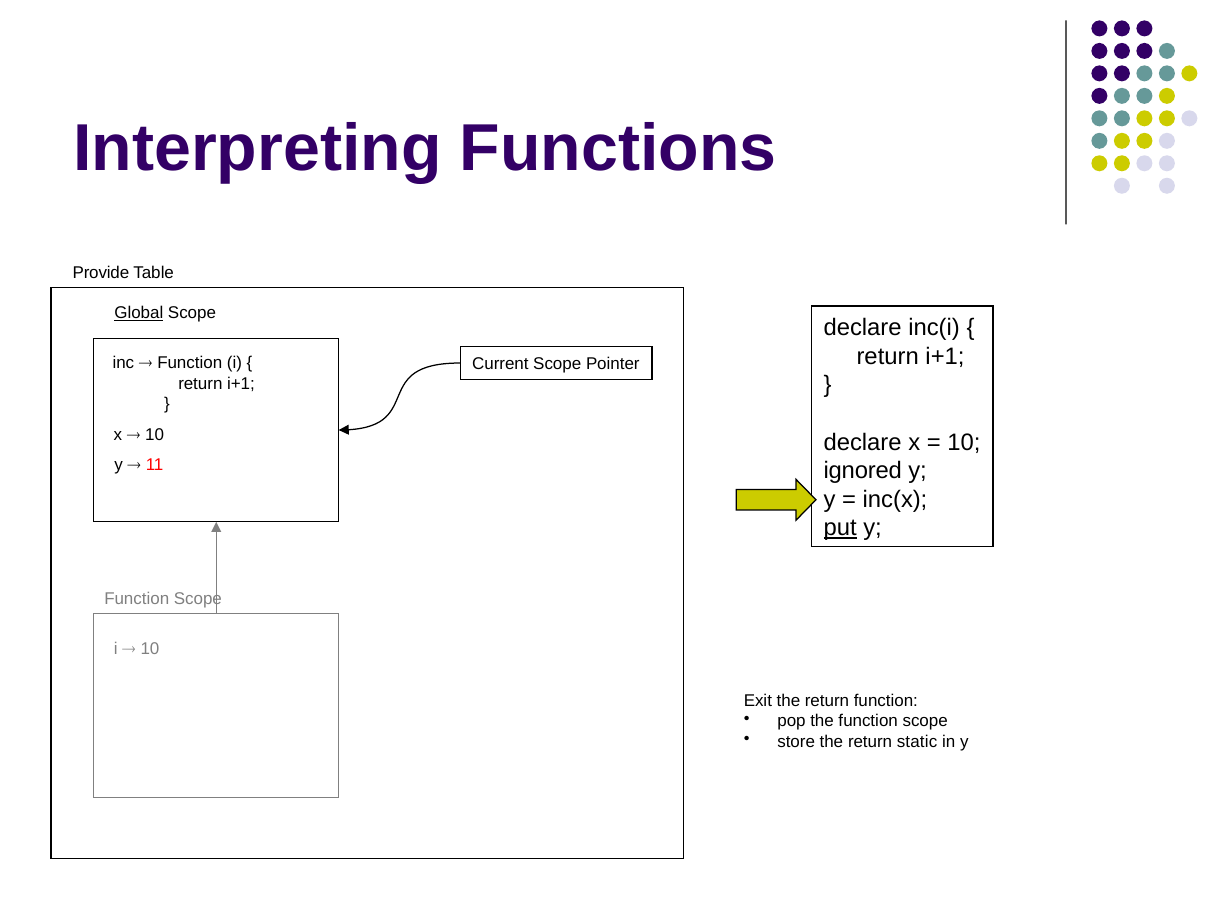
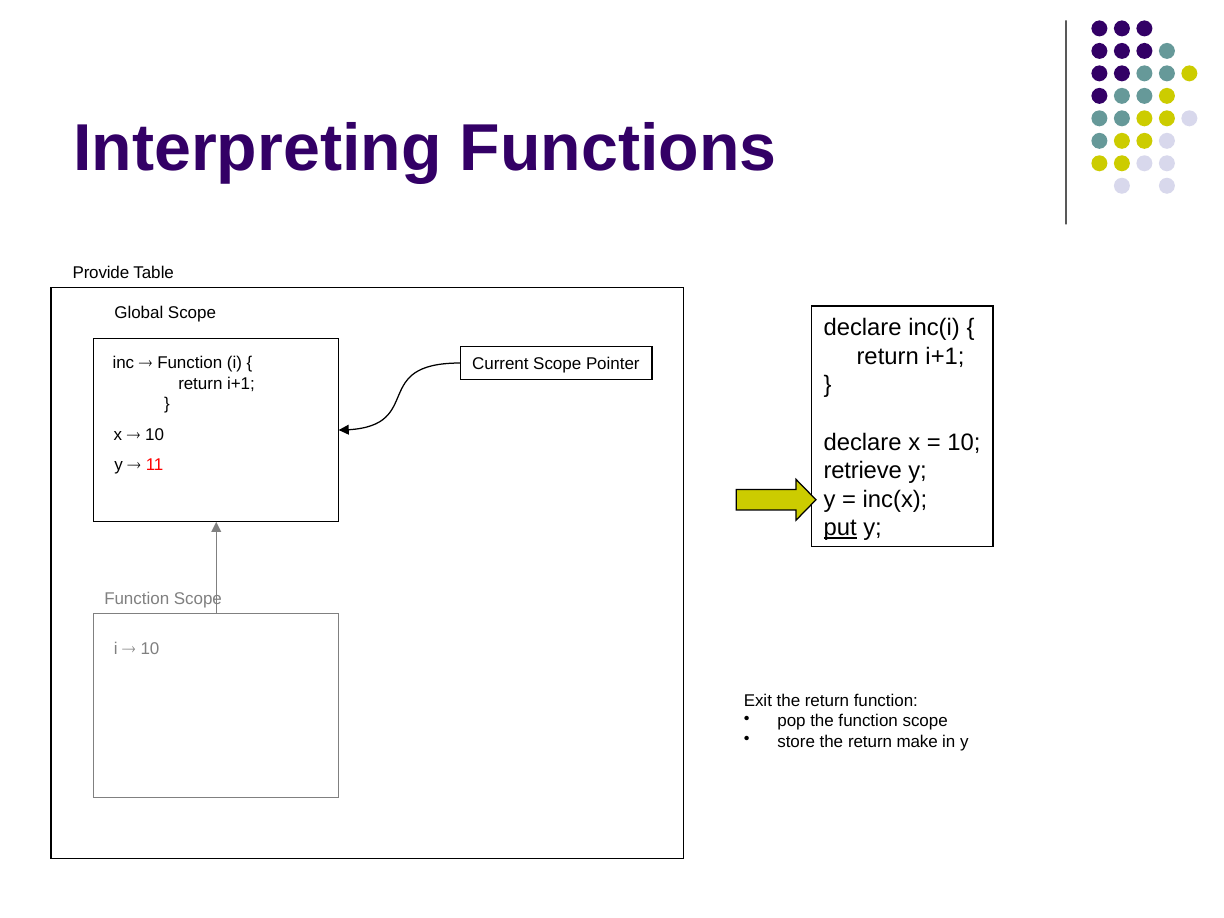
Global underline: present -> none (139, 313)
ignored: ignored -> retrieve (863, 471)
static: static -> make (917, 742)
